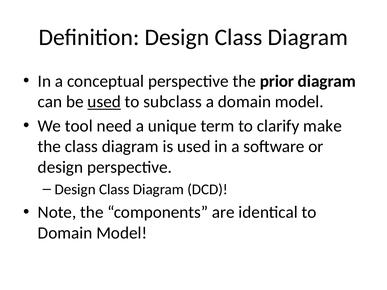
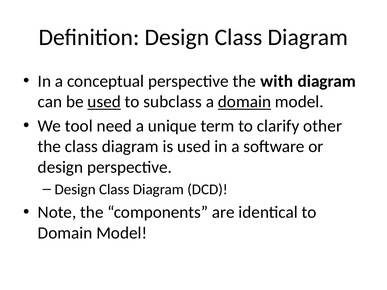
prior: prior -> with (277, 81)
domain underline: none -> present (244, 102)
make: make -> other (323, 126)
